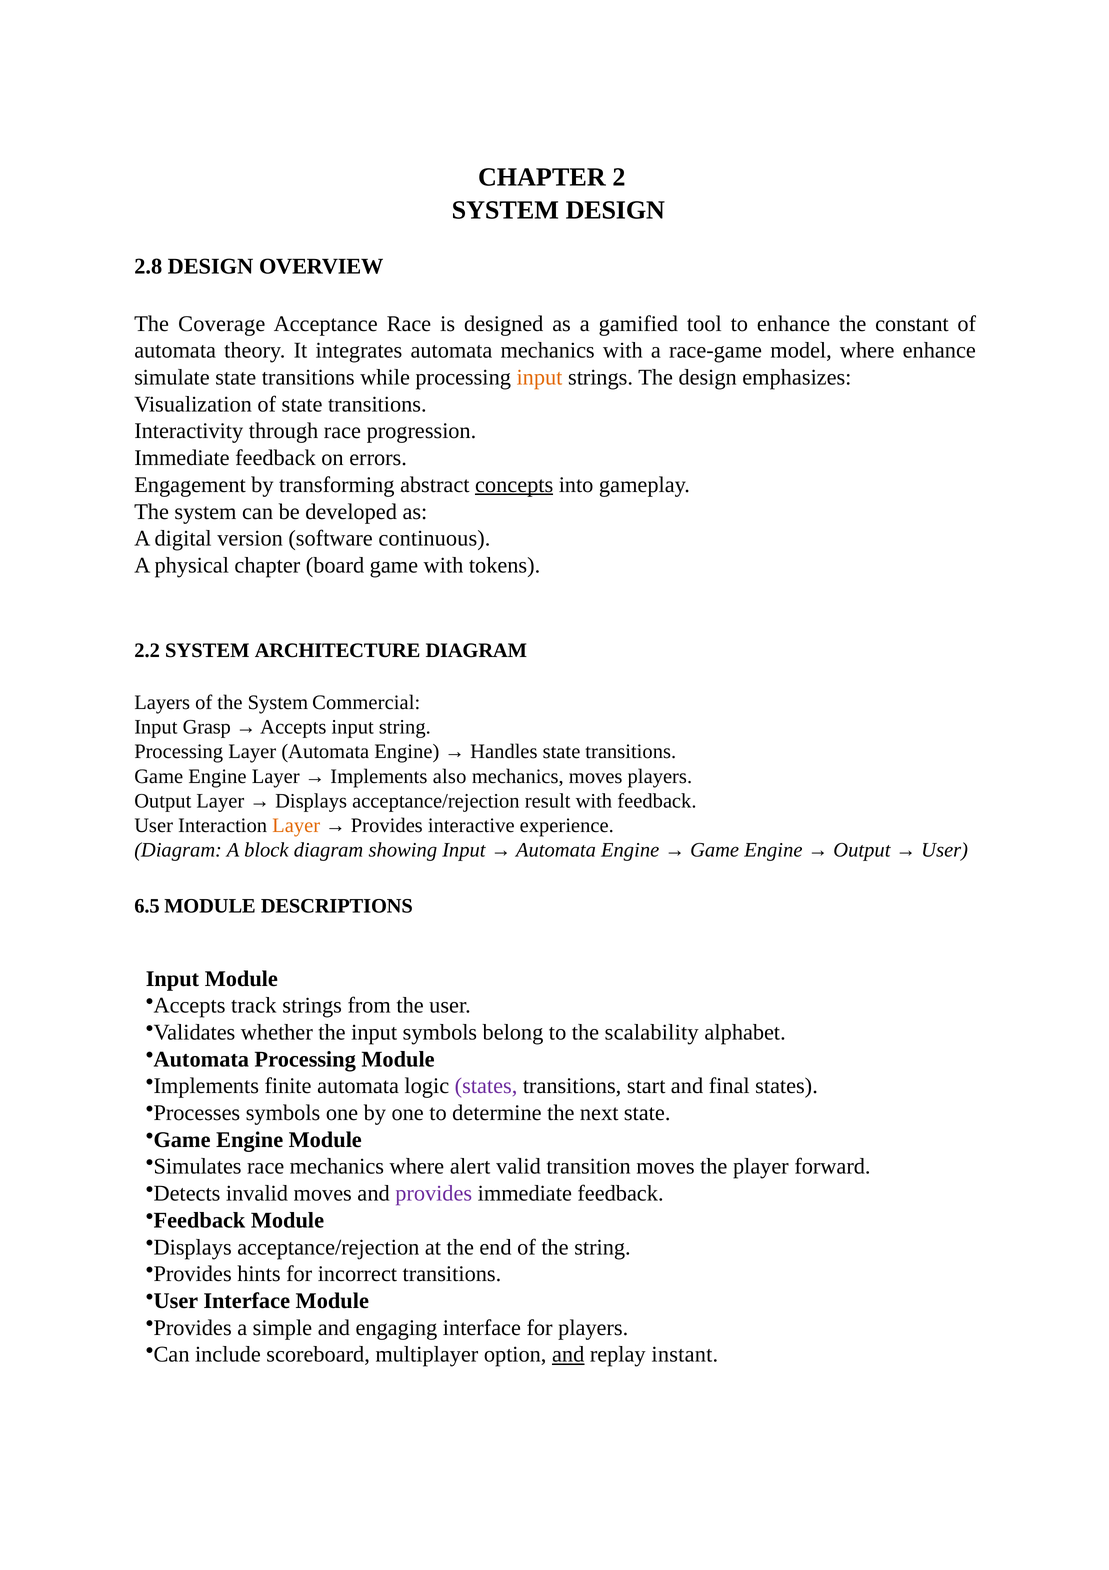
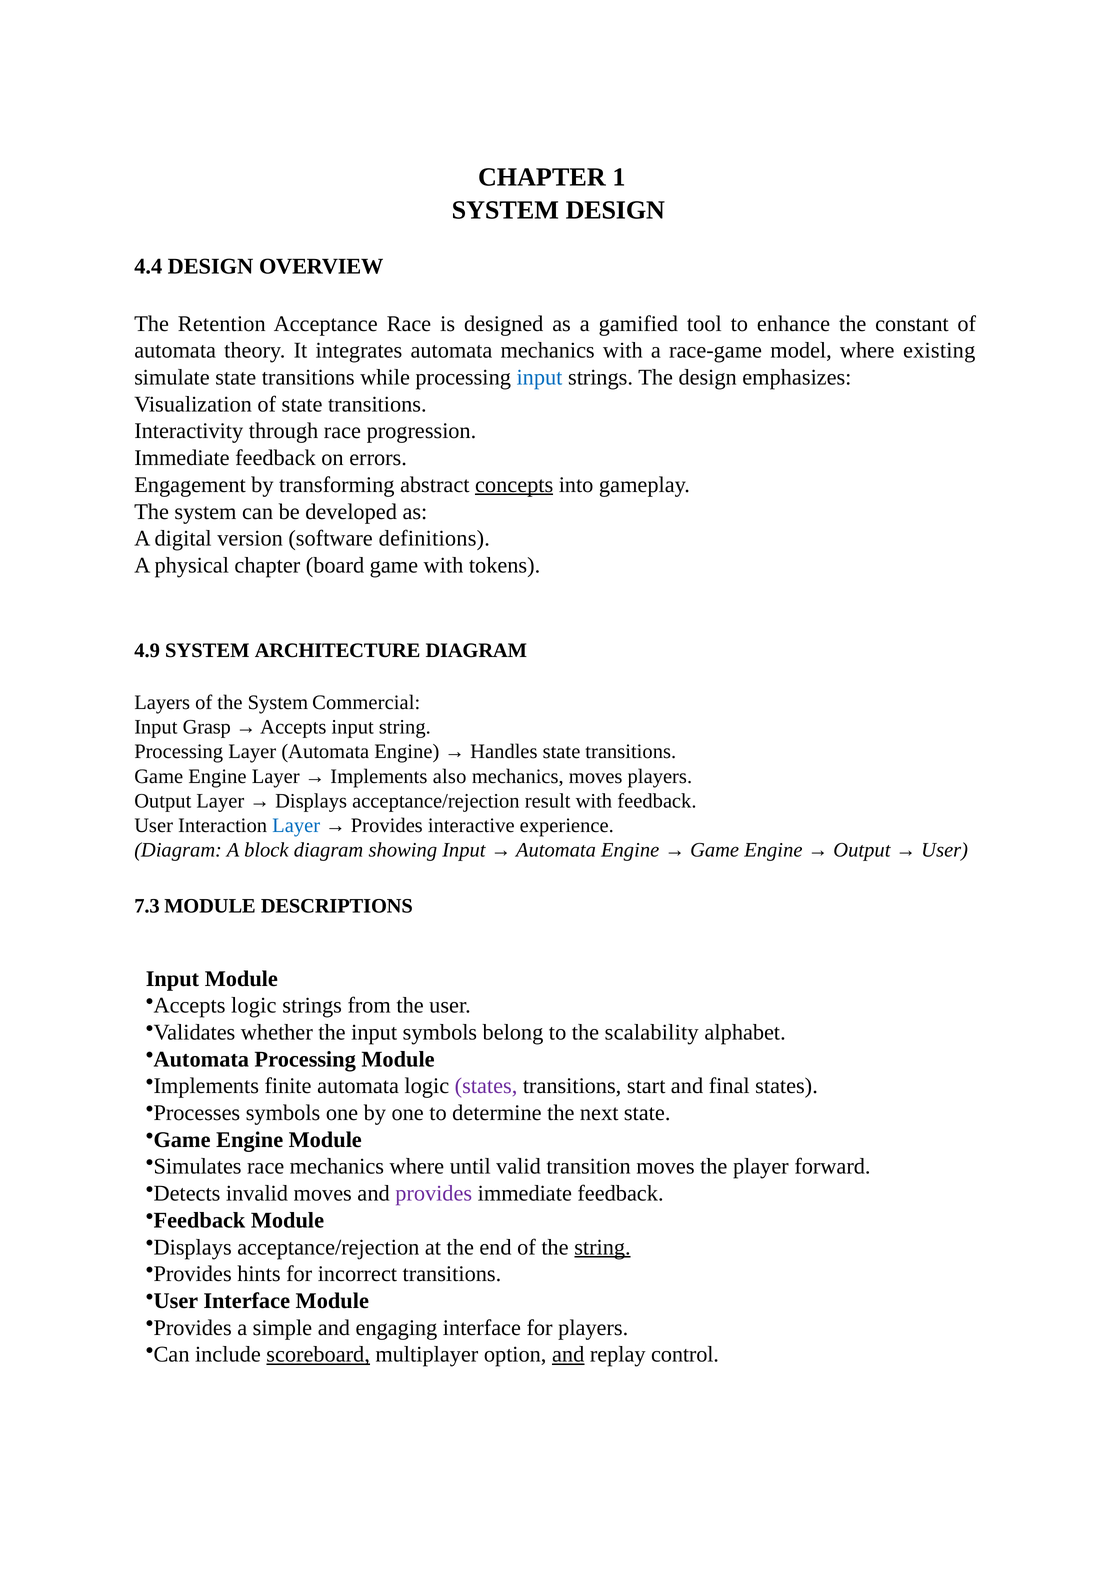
2: 2 -> 1 (619, 177)
2.8: 2.8 -> 4.4 (148, 266)
Coverage: Coverage -> Retention (222, 324)
where enhance: enhance -> existing (939, 350)
input colour: orange -> blue (539, 377)
continuous: continuous -> definitions (434, 538)
2.2: 2.2 -> 4.9 (147, 650)
Layer colour: orange -> blue (296, 825)
6.5: 6.5 -> 7.3 (147, 906)
Accepts track: track -> logic (254, 1005)
alert: alert -> until (470, 1166)
string underline: none -> present (602, 1247)
scoreboard underline: none -> present (318, 1354)
instant: instant -> control (685, 1354)
